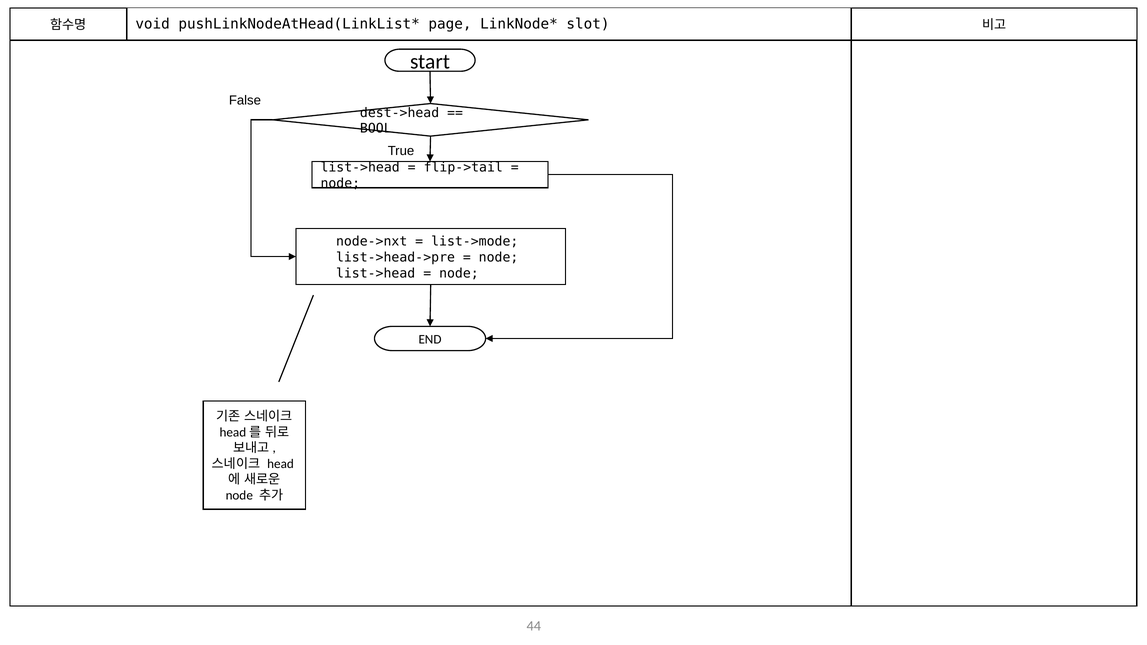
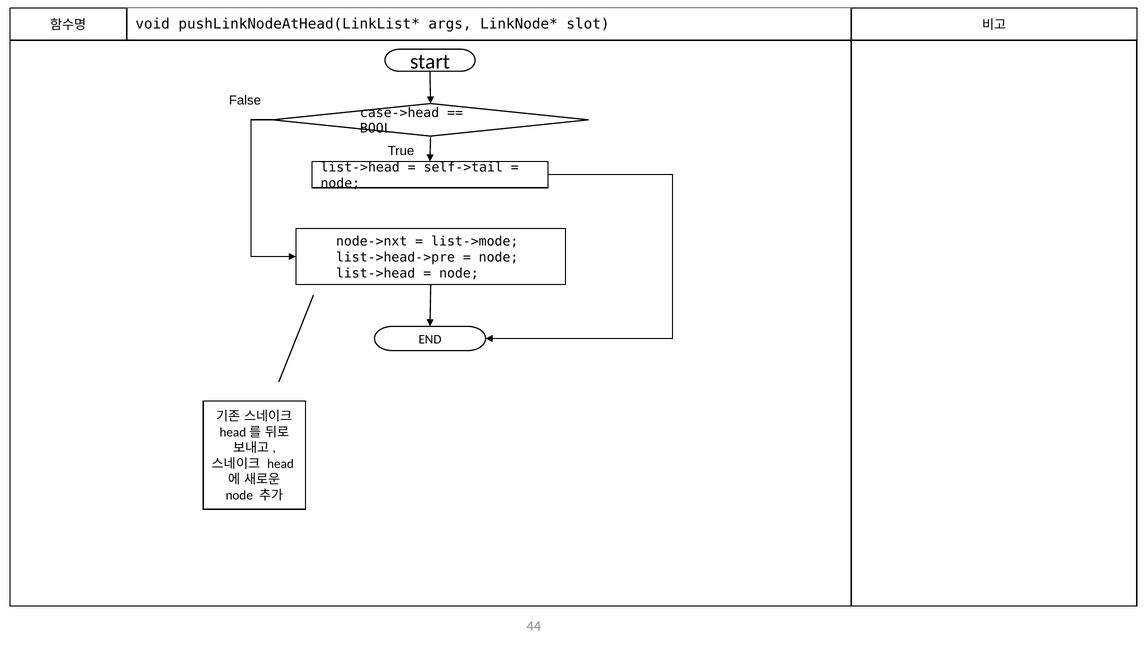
page: page -> args (450, 24)
dest->head: dest->head -> case->head (400, 113)
flip->tail: flip->tail -> self->tail (463, 168)
